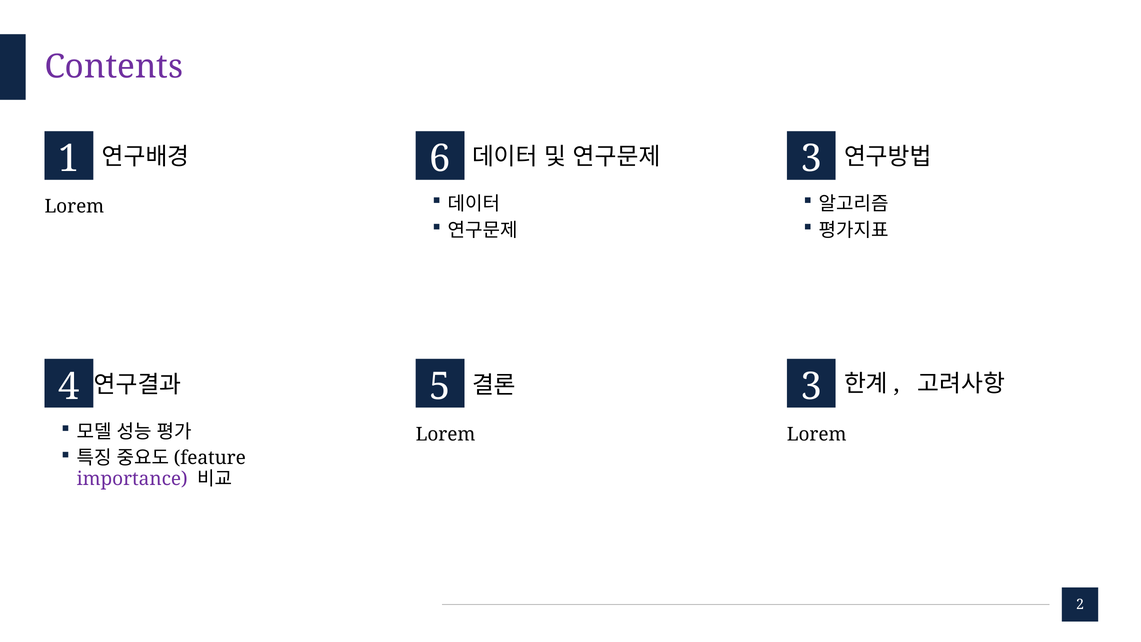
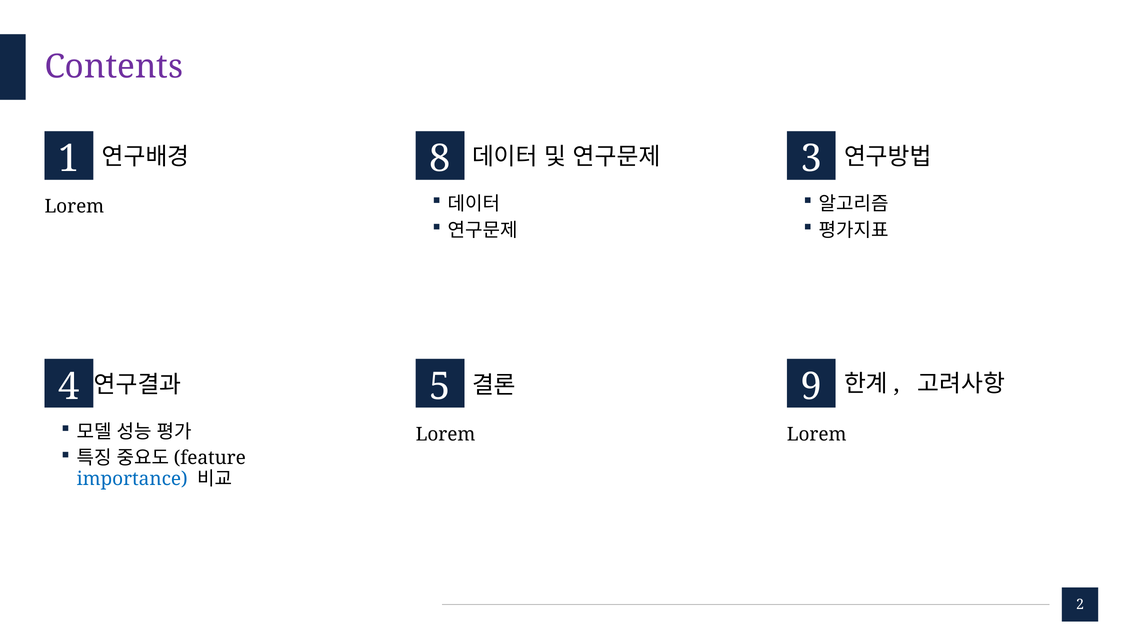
6: 6 -> 8 (440, 159)
5 3: 3 -> 9 (811, 386)
importance colour: purple -> blue (132, 479)
